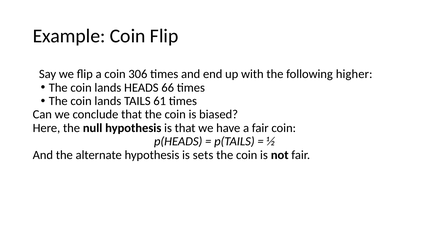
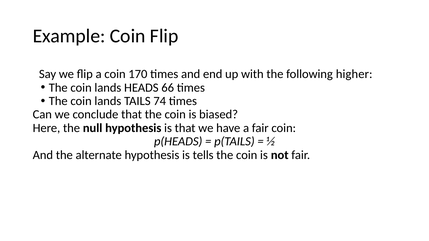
306: 306 -> 170 (138, 74)
61: 61 -> 74 (160, 101)
sets: sets -> tells (203, 155)
